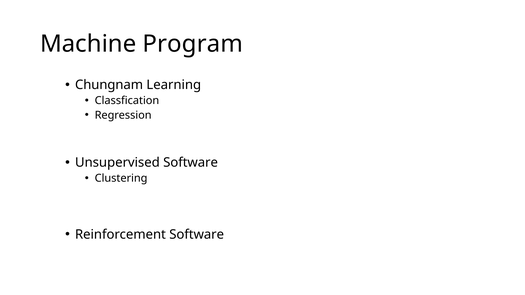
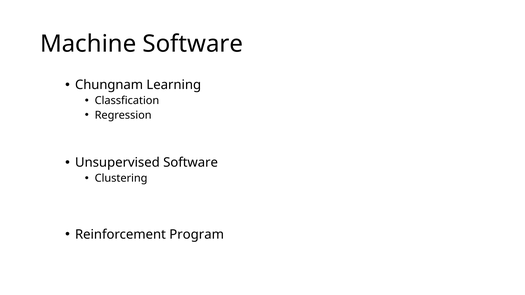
Machine Program: Program -> Software (193, 44)
Reinforcement Software: Software -> Program (197, 235)
